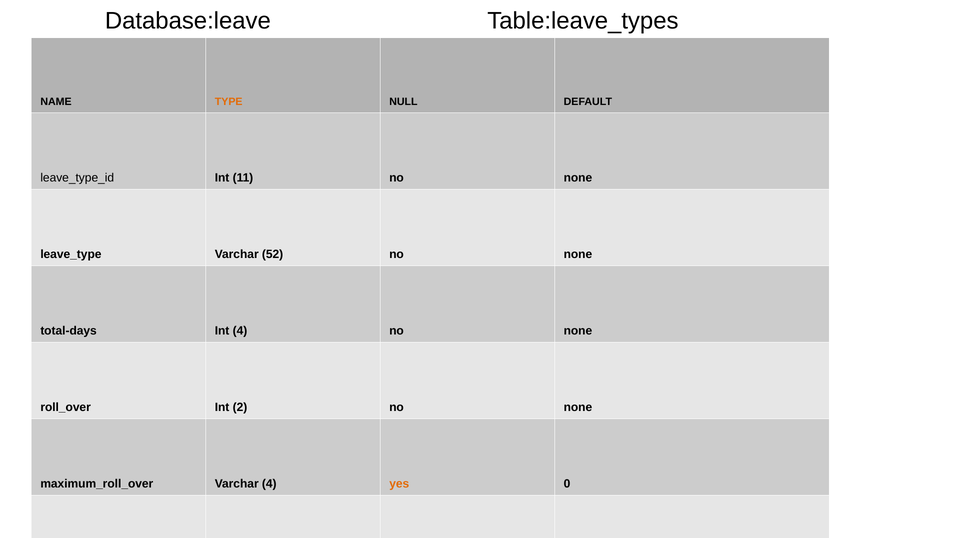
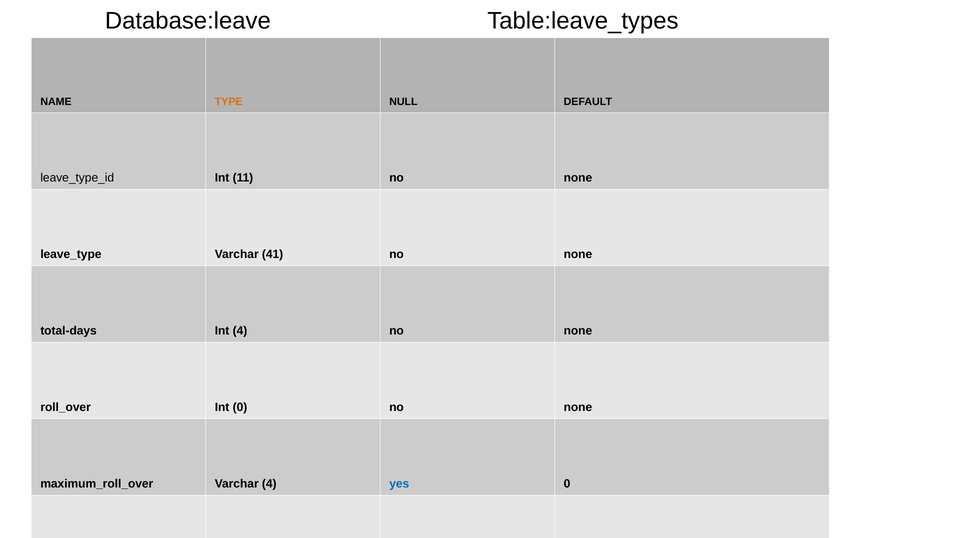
52: 52 -> 41 (273, 254)
Int 2: 2 -> 0 (240, 407)
yes colour: orange -> blue (399, 484)
